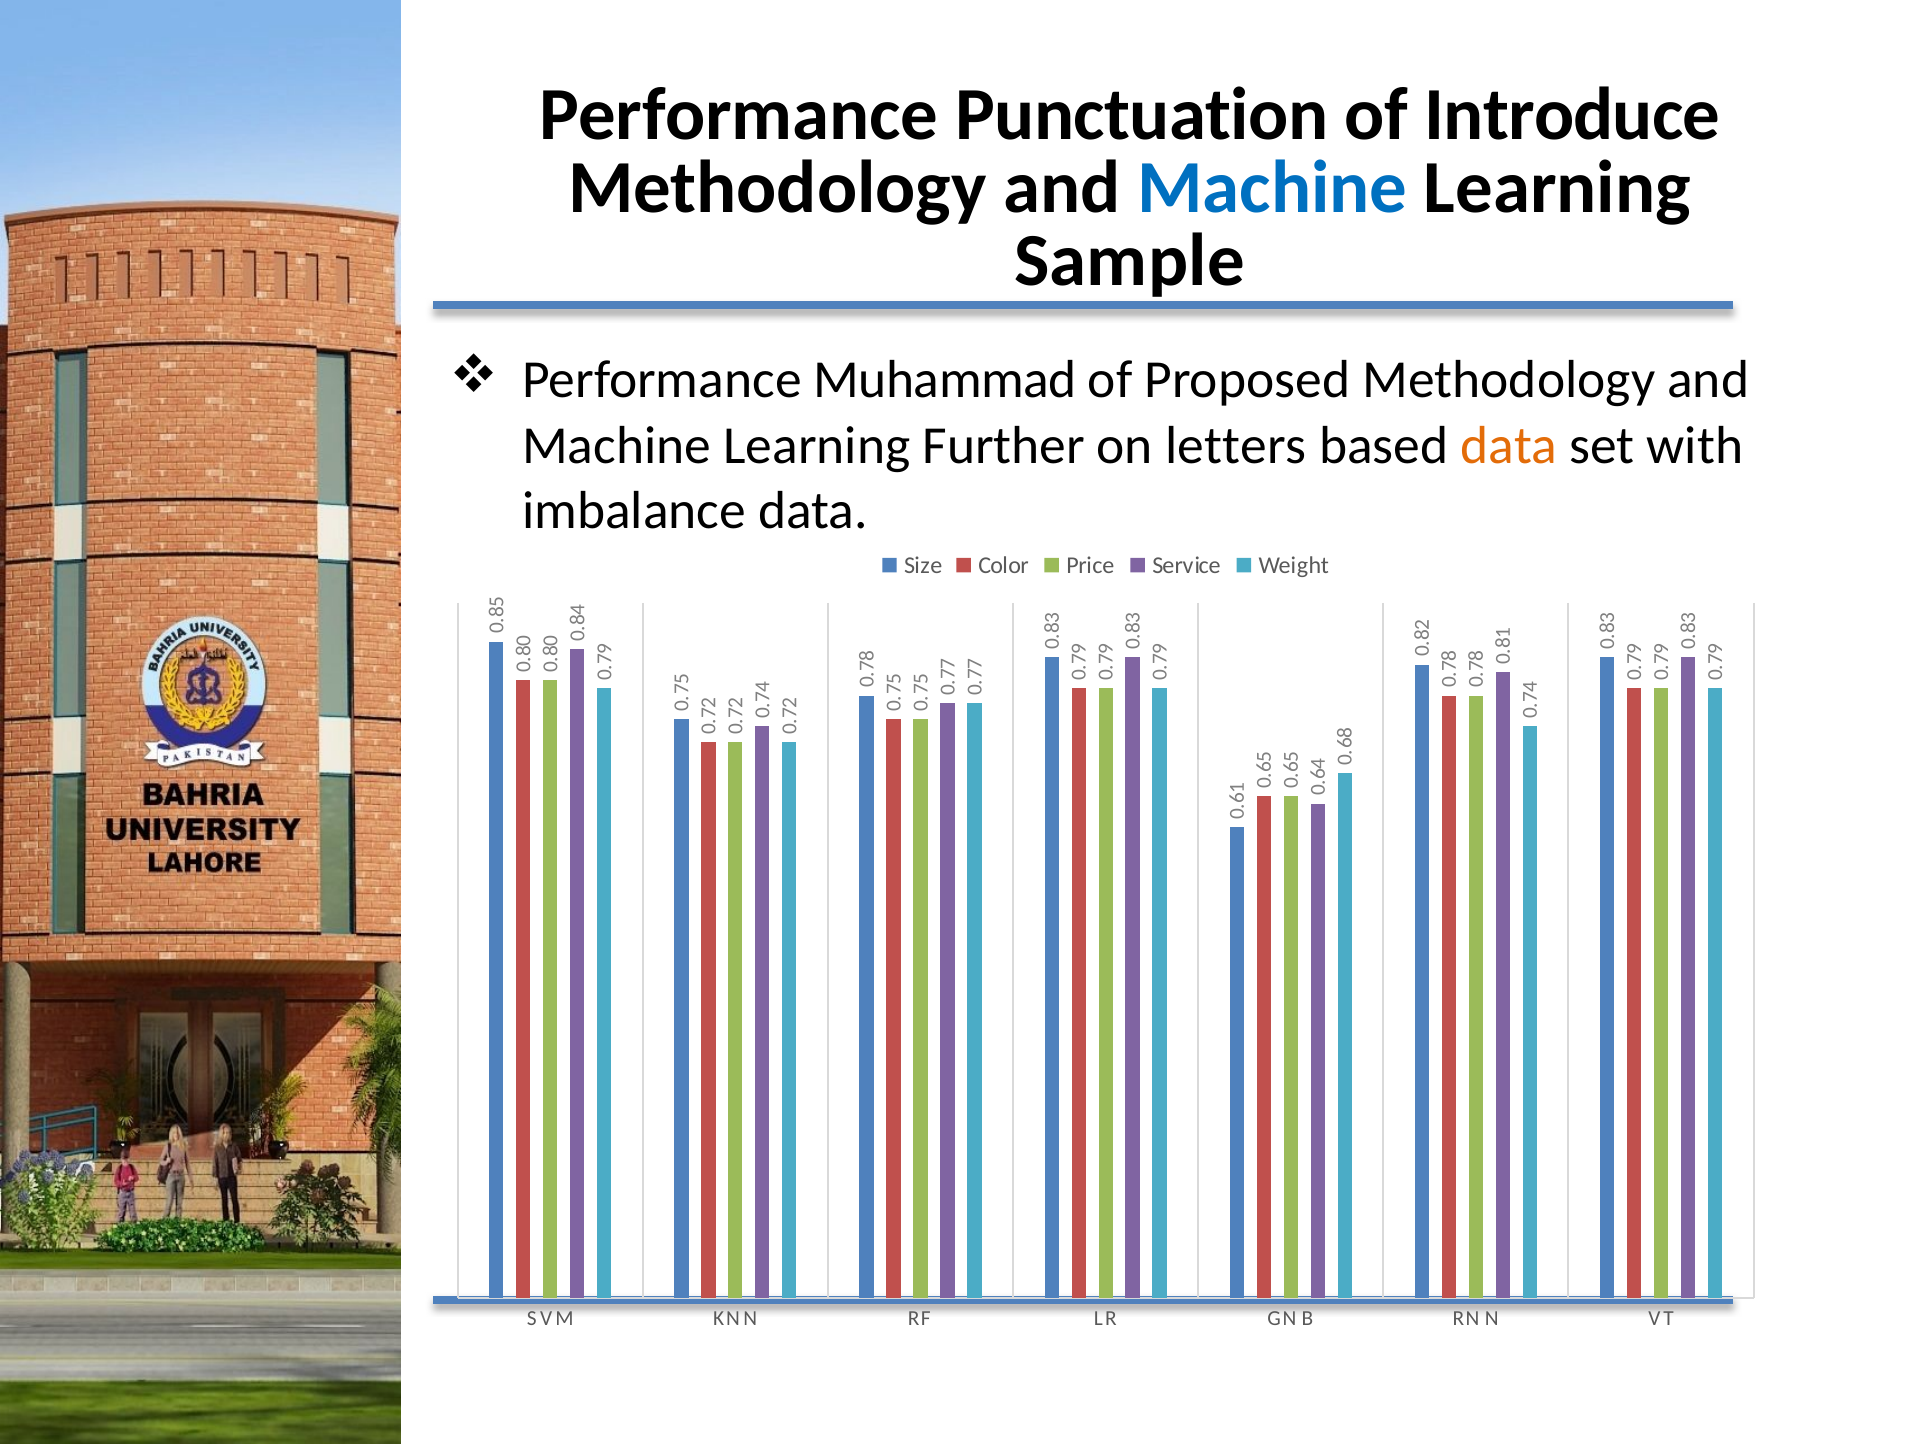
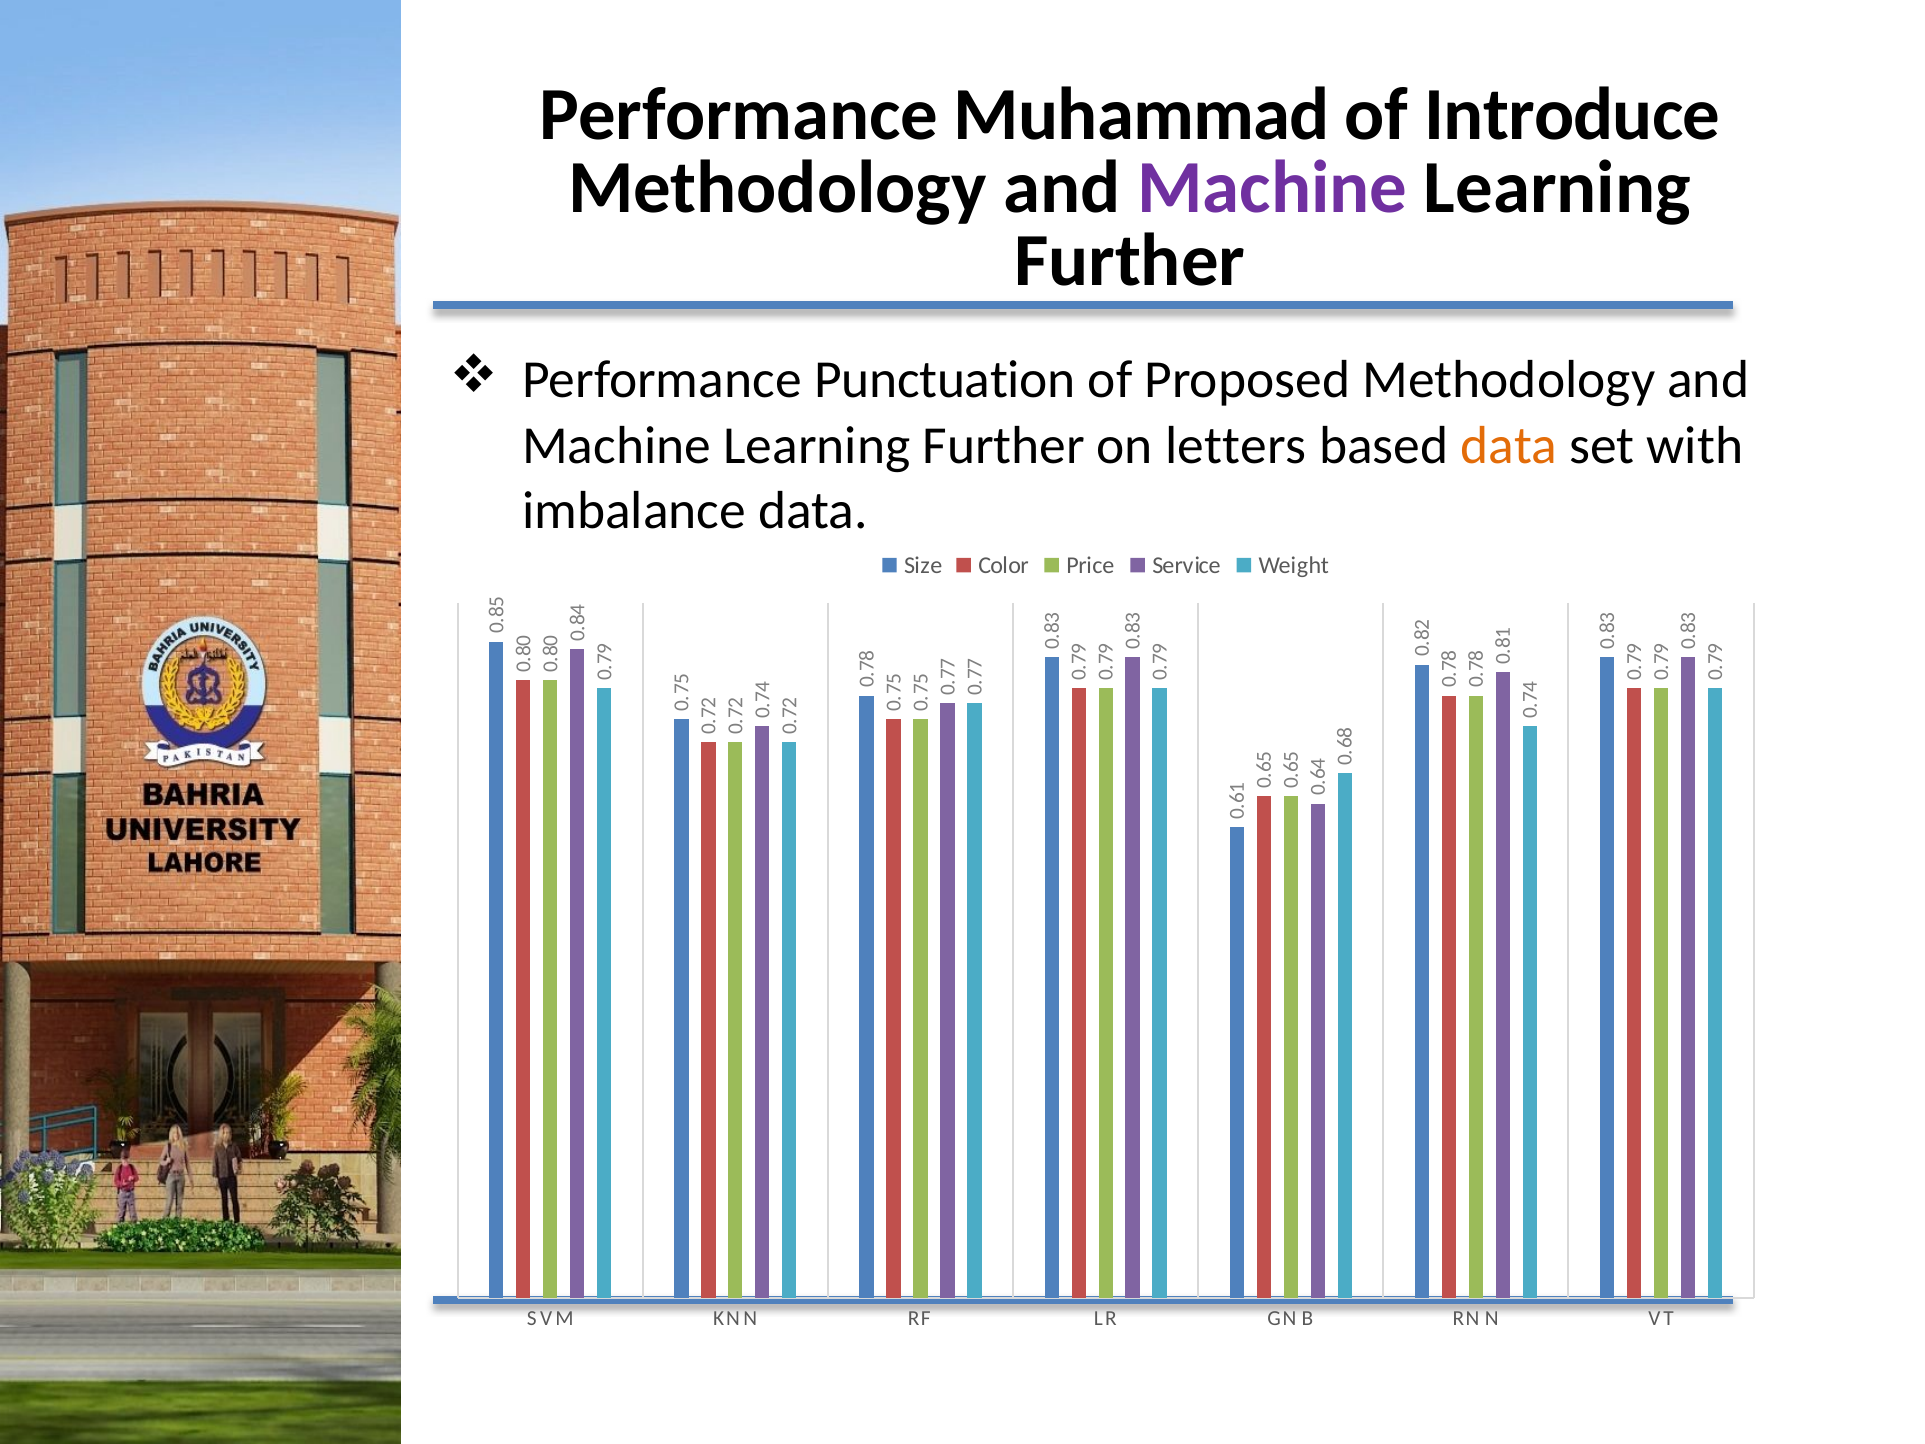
Punctuation: Punctuation -> Muhammad (1142, 115)
Machine colour: blue -> purple (1272, 188)
Sample: Sample -> Further (1130, 261)
Muhammad: Muhammad -> Punctuation (945, 380)
